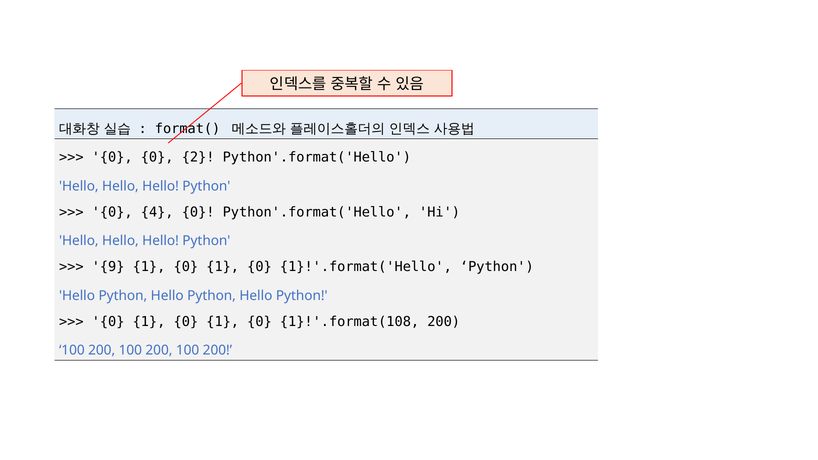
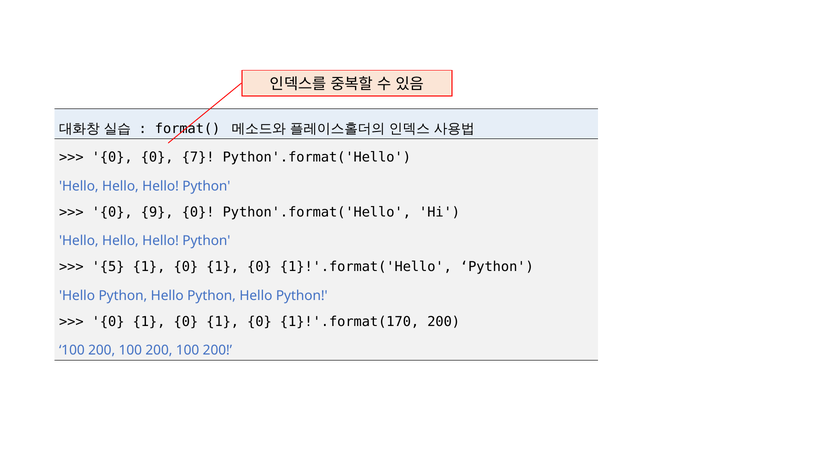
2: 2 -> 7 (198, 157)
4: 4 -> 9 (157, 212)
9: 9 -> 5 (108, 267)
1}!'.format(108: 1}!'.format(108 -> 1}!'.format(170 (350, 322)
